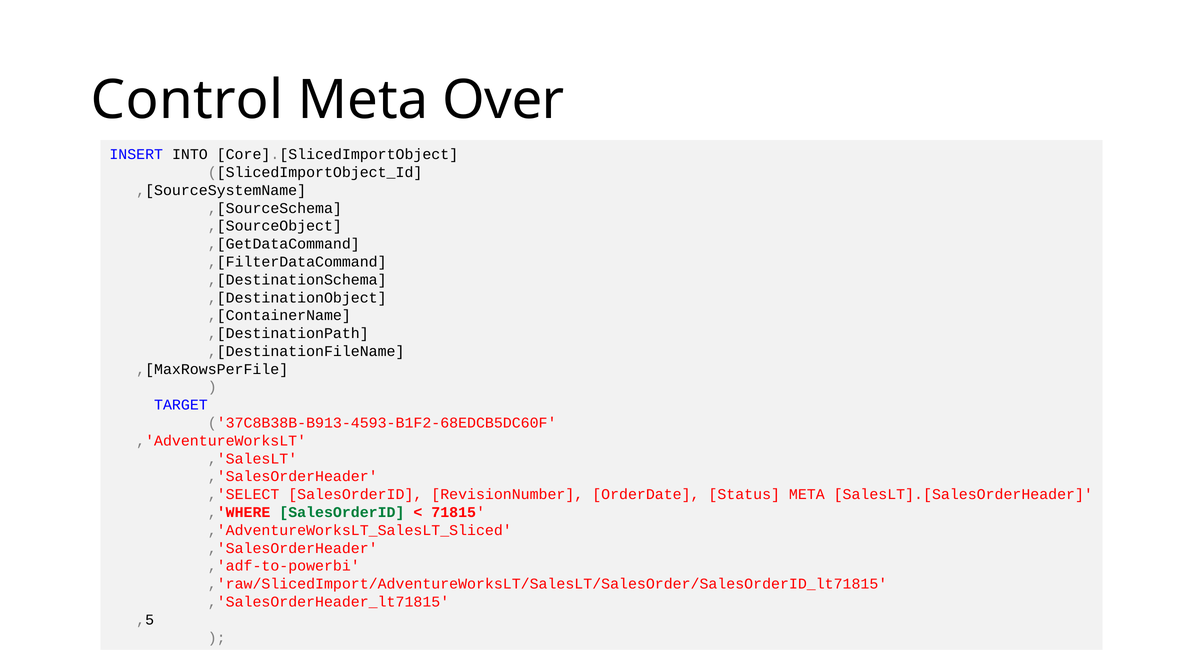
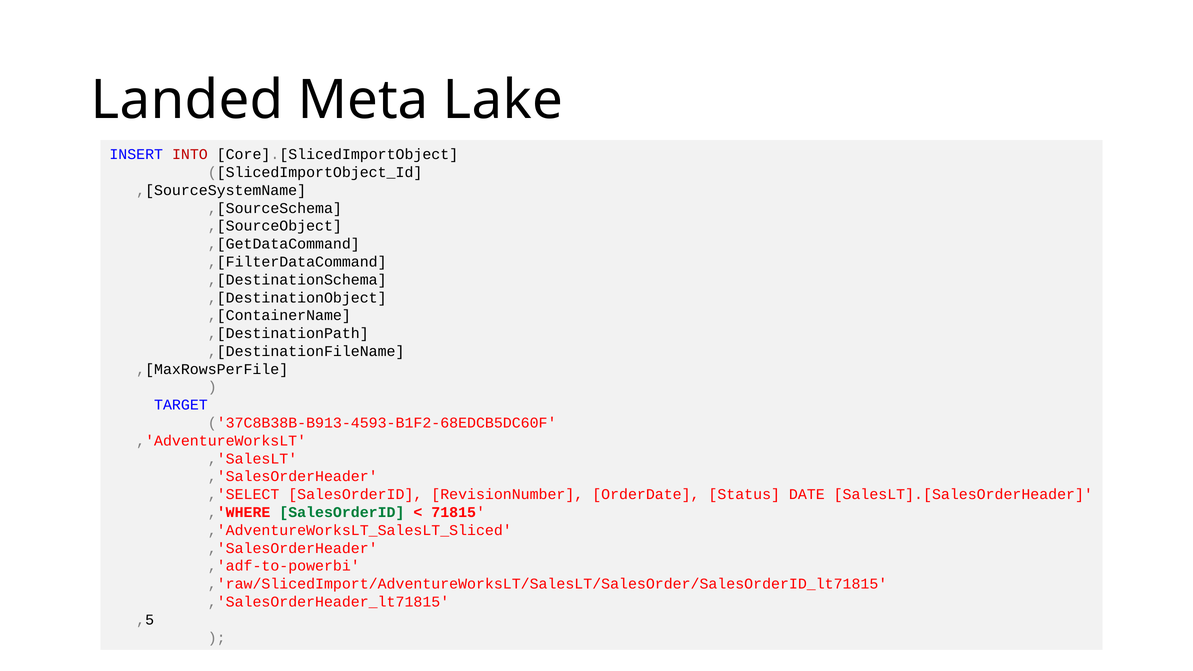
Control: Control -> Landed (187, 100)
Over: Over -> Lake (503, 100)
INTO colour: black -> red (190, 154)
Status META: META -> DATE (807, 494)
